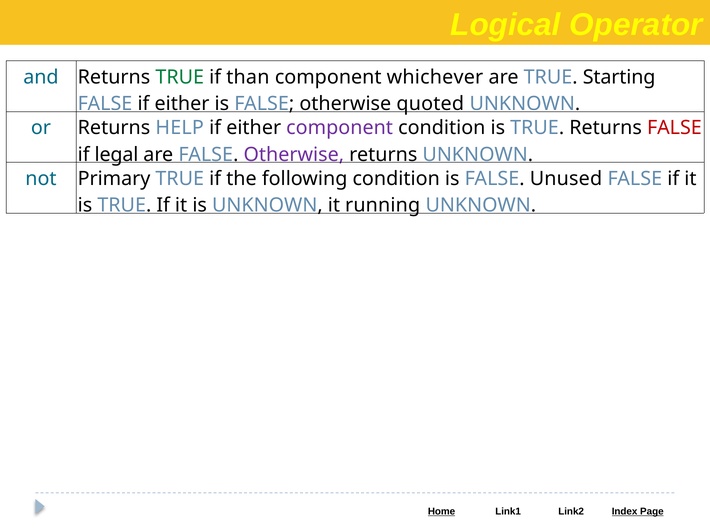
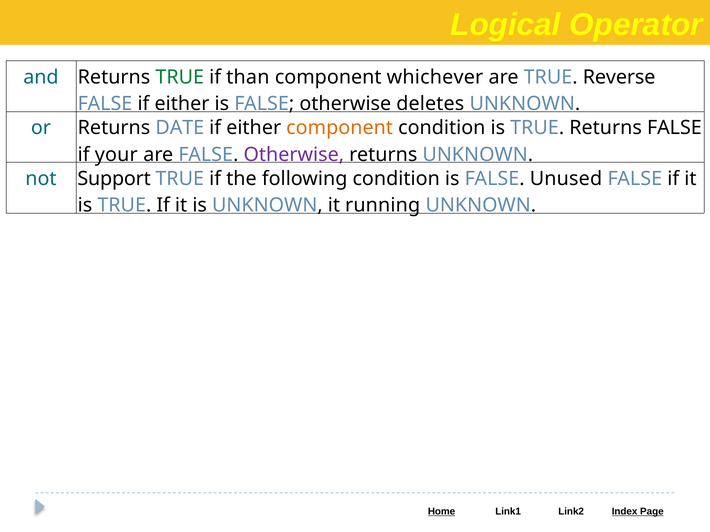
Starting: Starting -> Reverse (619, 77)
quoted: quoted -> deletes (430, 104)
HELP: HELP -> DATE (180, 128)
component colour: purple -> orange (340, 128)
FALSE colour: red -> black (674, 128)
legal: legal -> your (116, 155)
Primary: Primary -> Support (114, 179)
